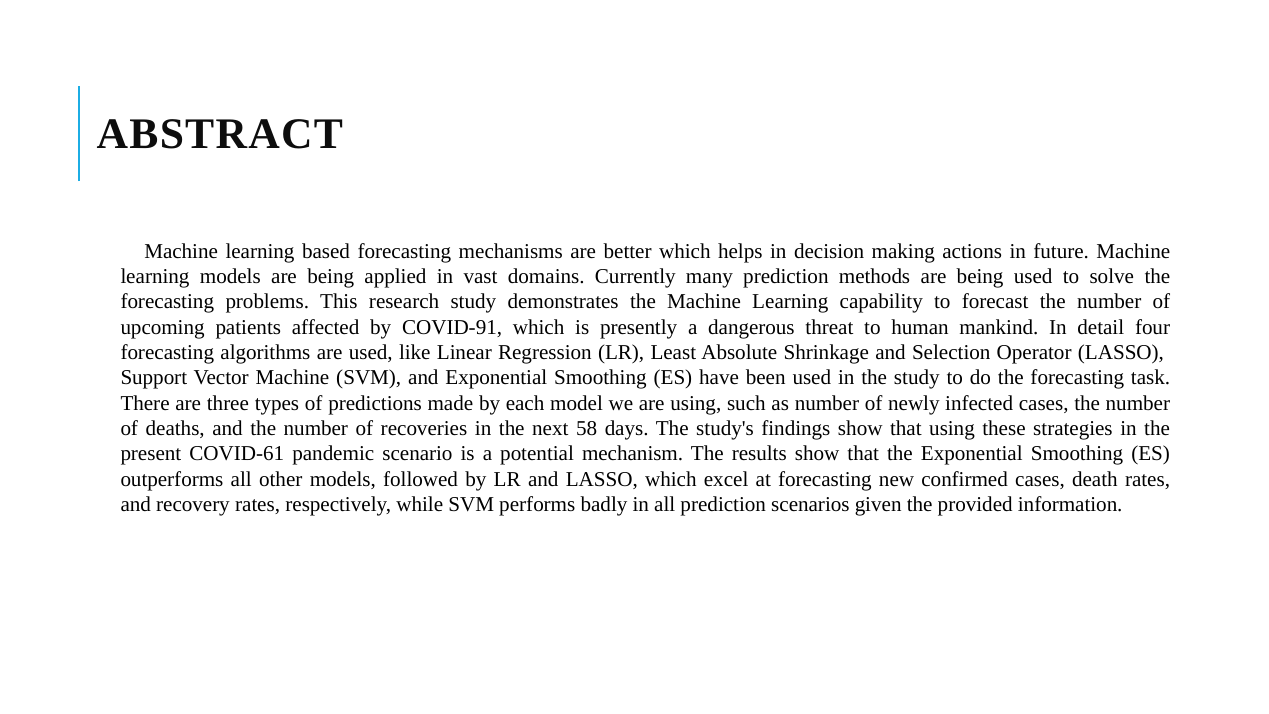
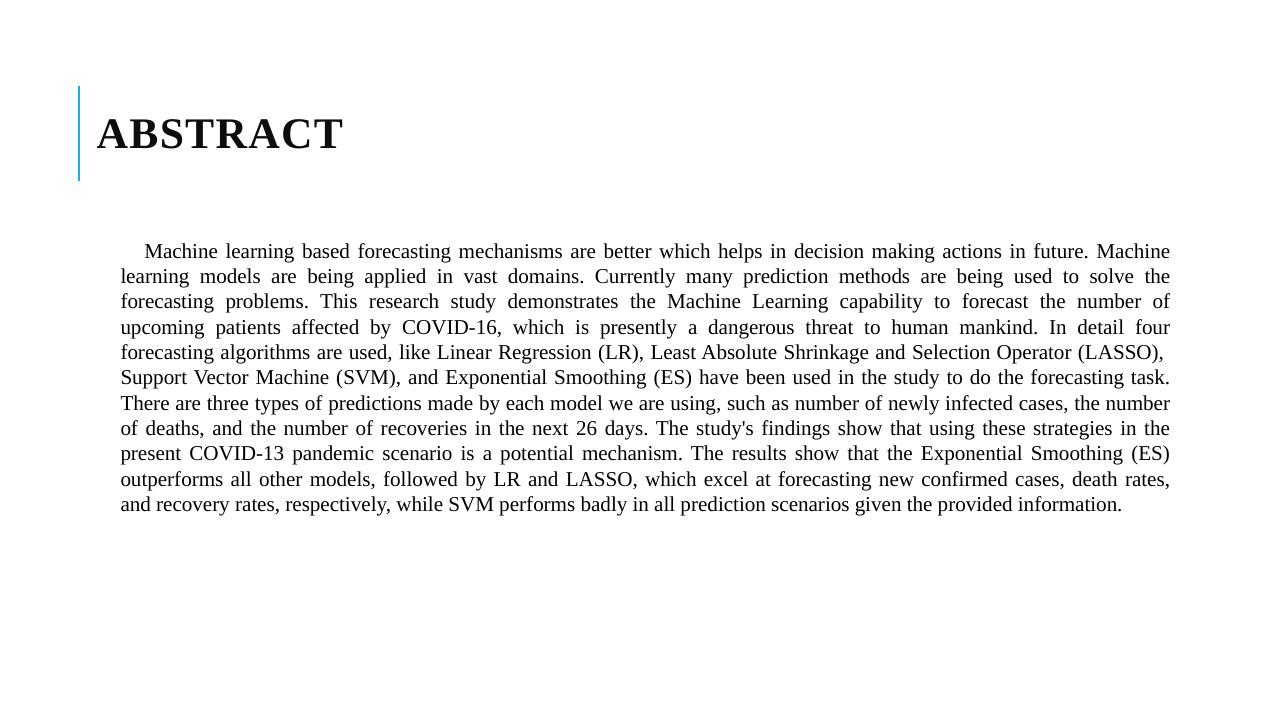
COVID-91: COVID-91 -> COVID-16 (452, 327)
58: 58 -> 26 (587, 428)
COVID-61: COVID-61 -> COVID-13 (237, 454)
